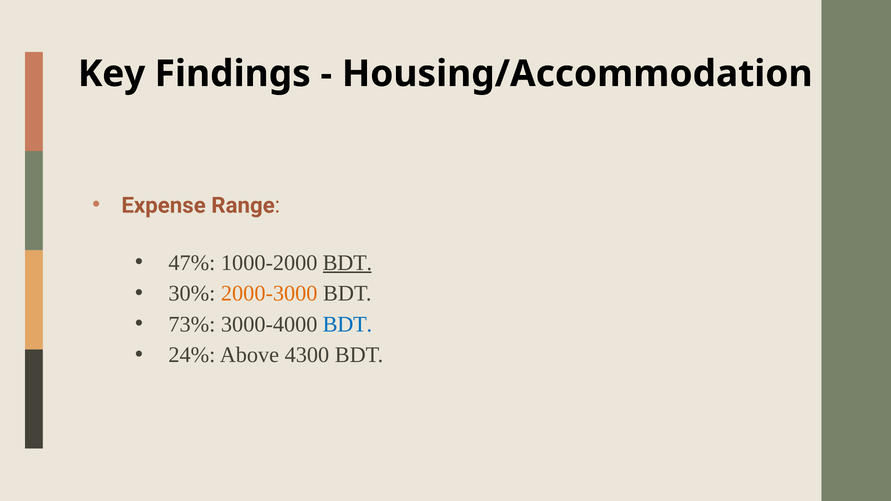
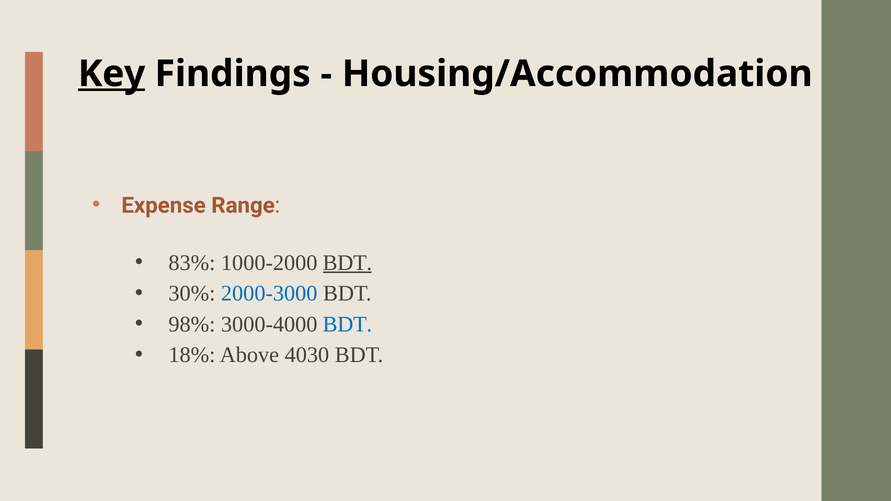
Key underline: none -> present (112, 74)
47%: 47% -> 83% (192, 263)
2000-3000 colour: orange -> blue (269, 294)
73%: 73% -> 98% (192, 324)
24%: 24% -> 18% (192, 355)
4300: 4300 -> 4030 (307, 355)
